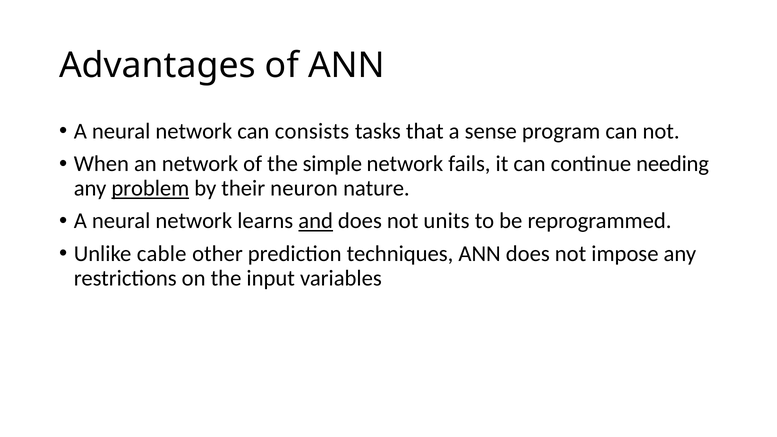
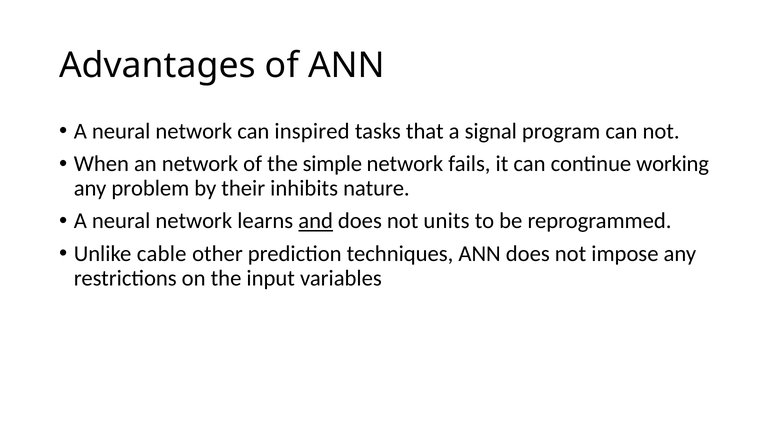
consists: consists -> inspired (312, 131)
sense: sense -> signal (491, 131)
needing: needing -> working (673, 164)
problem underline: present -> none (150, 188)
neuron: neuron -> inhibits (304, 188)
